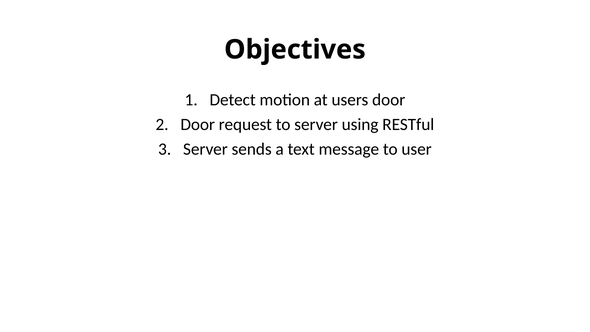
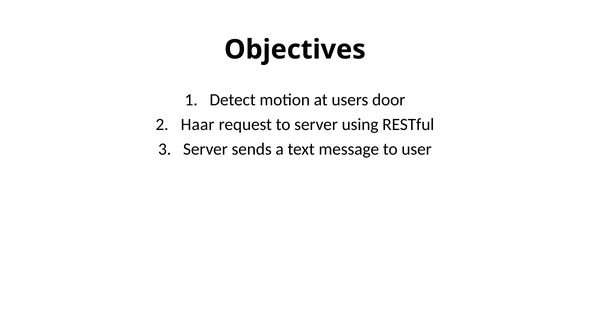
Door: Door -> Haar (198, 124)
